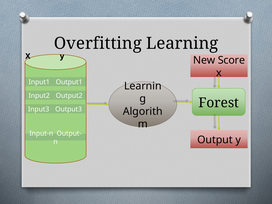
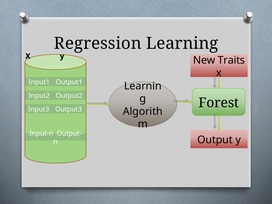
Overfitting: Overfitting -> Regression (98, 43)
Score: Score -> Traits (231, 60)
